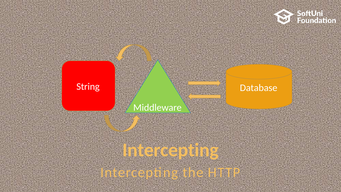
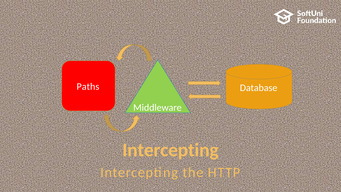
String: String -> Paths (88, 86)
